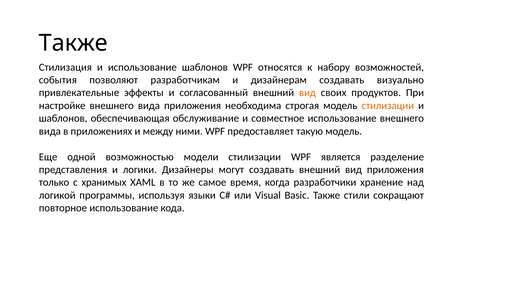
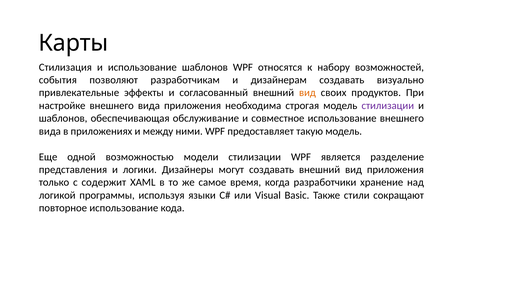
Также: Также -> Карты (73, 43)
стилизации colour: orange -> purple (388, 105)
хранимых: хранимых -> содержит (104, 182)
